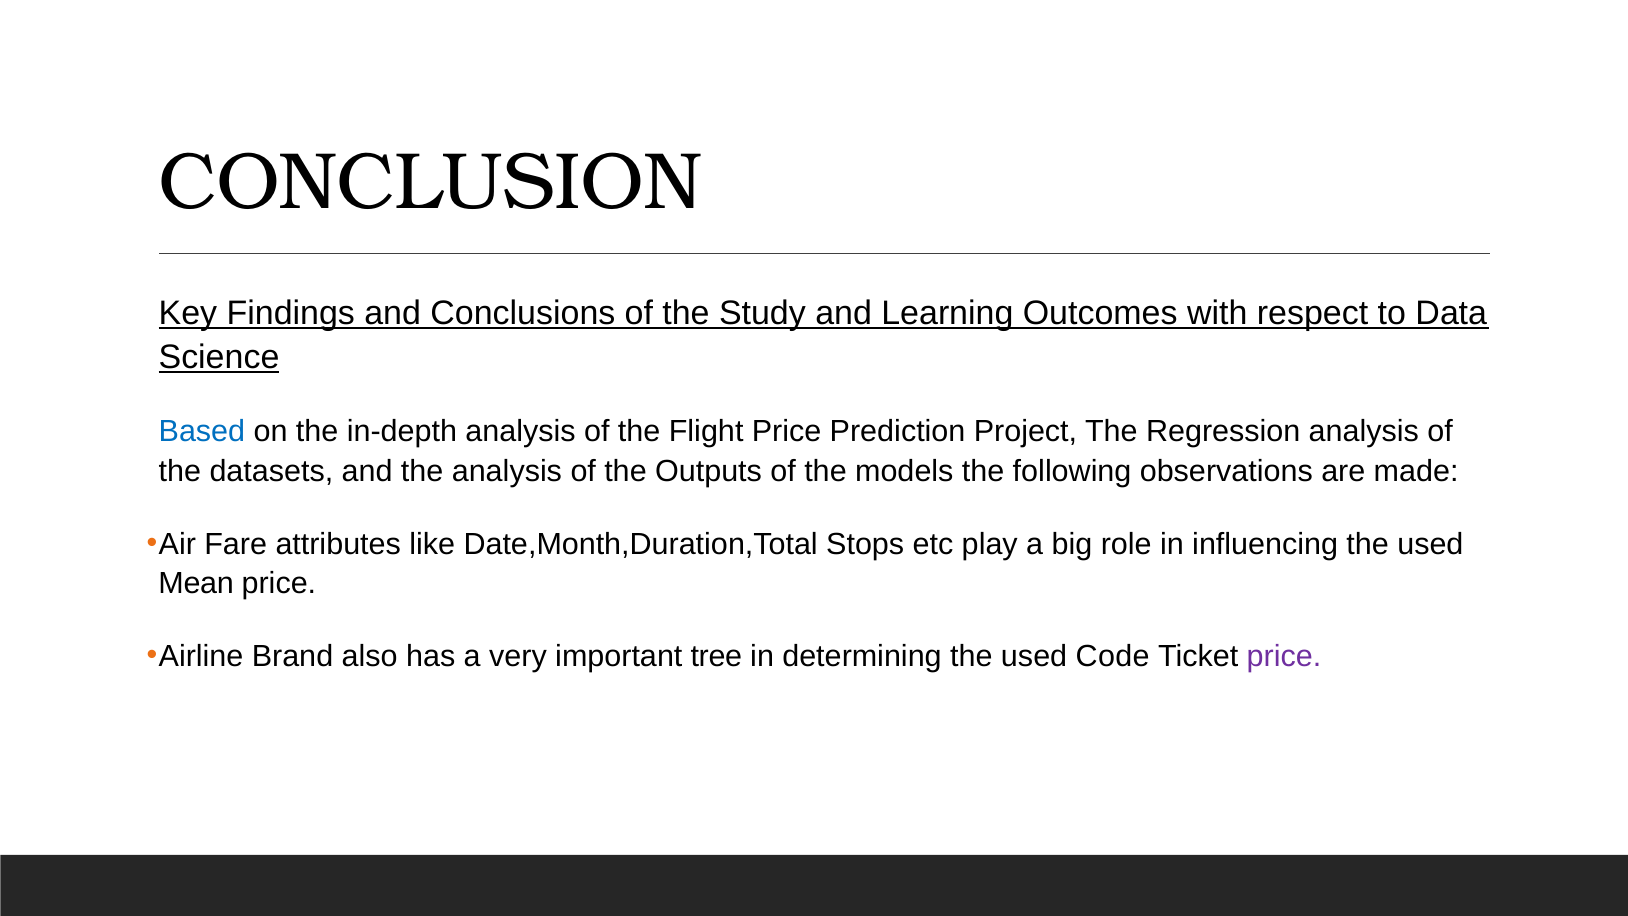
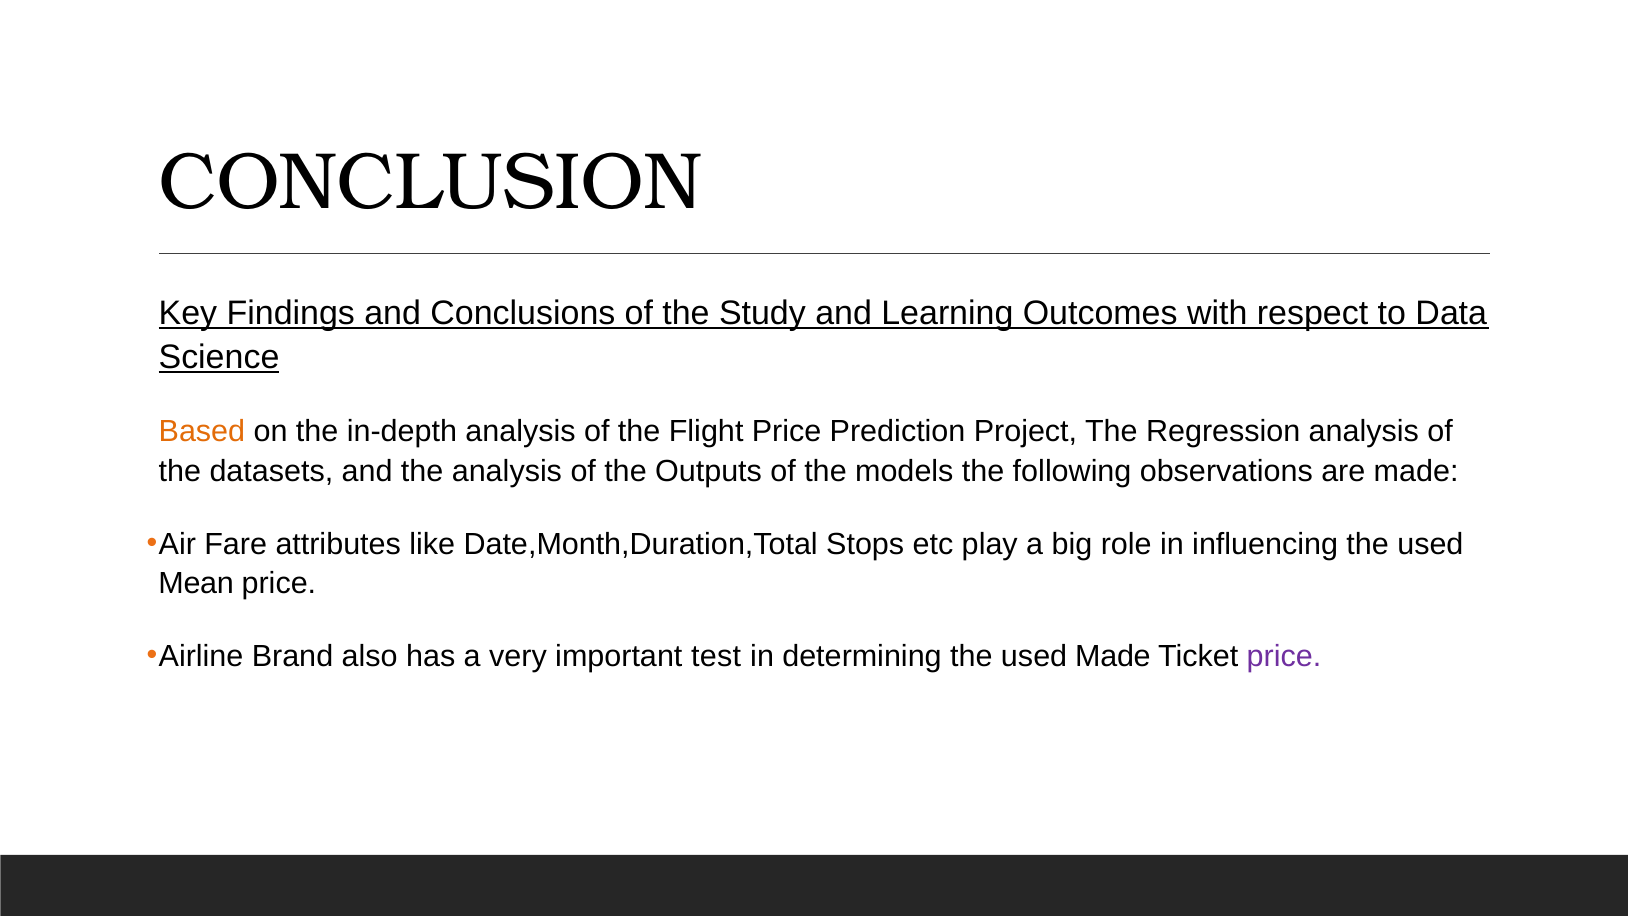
Based colour: blue -> orange (202, 432)
tree: tree -> test (716, 656)
used Code: Code -> Made (1113, 656)
